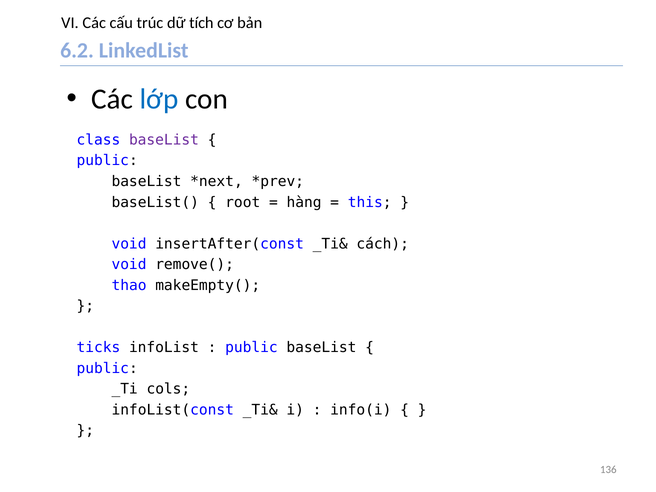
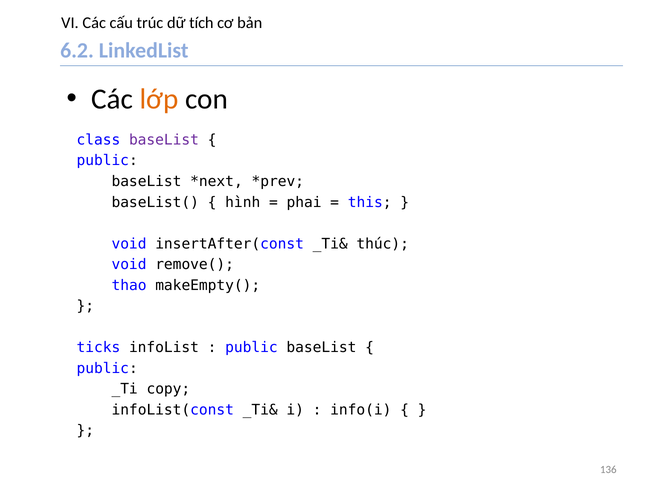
lớp colour: blue -> orange (159, 99)
root: root -> hình (243, 202)
hàng: hàng -> phai (304, 202)
cách: cách -> thúc (383, 244)
cols: cols -> copy (168, 389)
